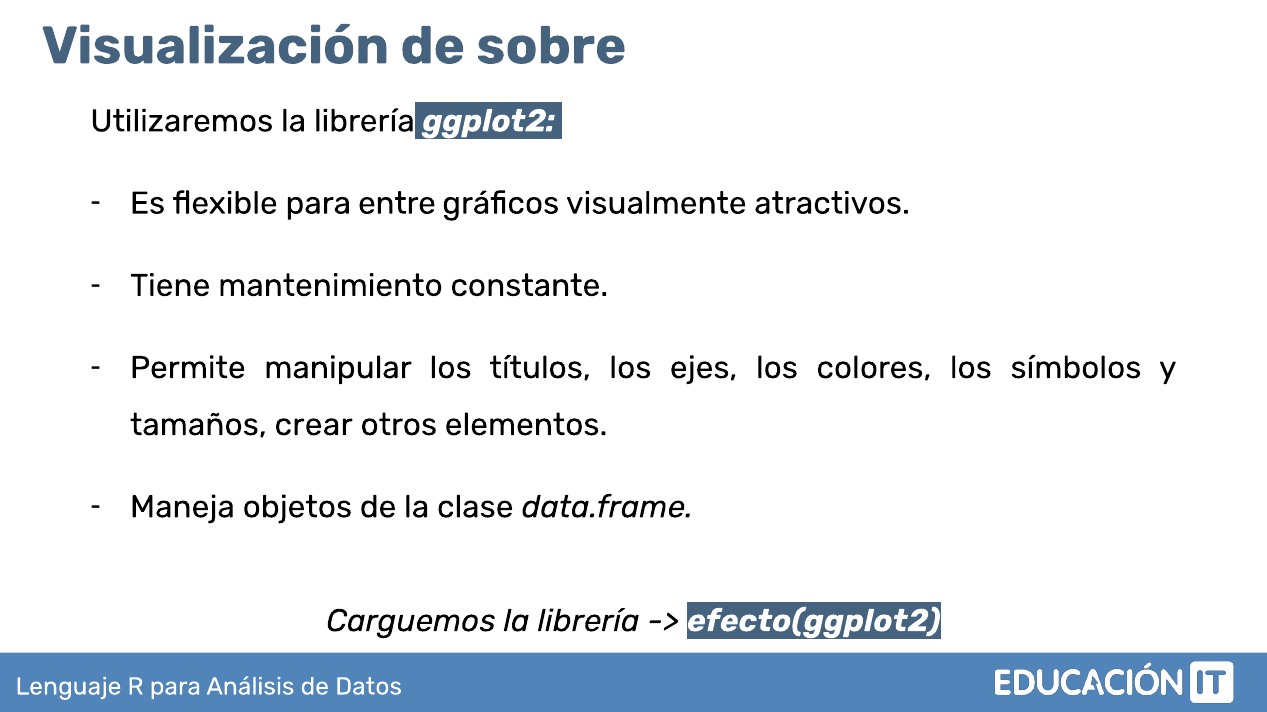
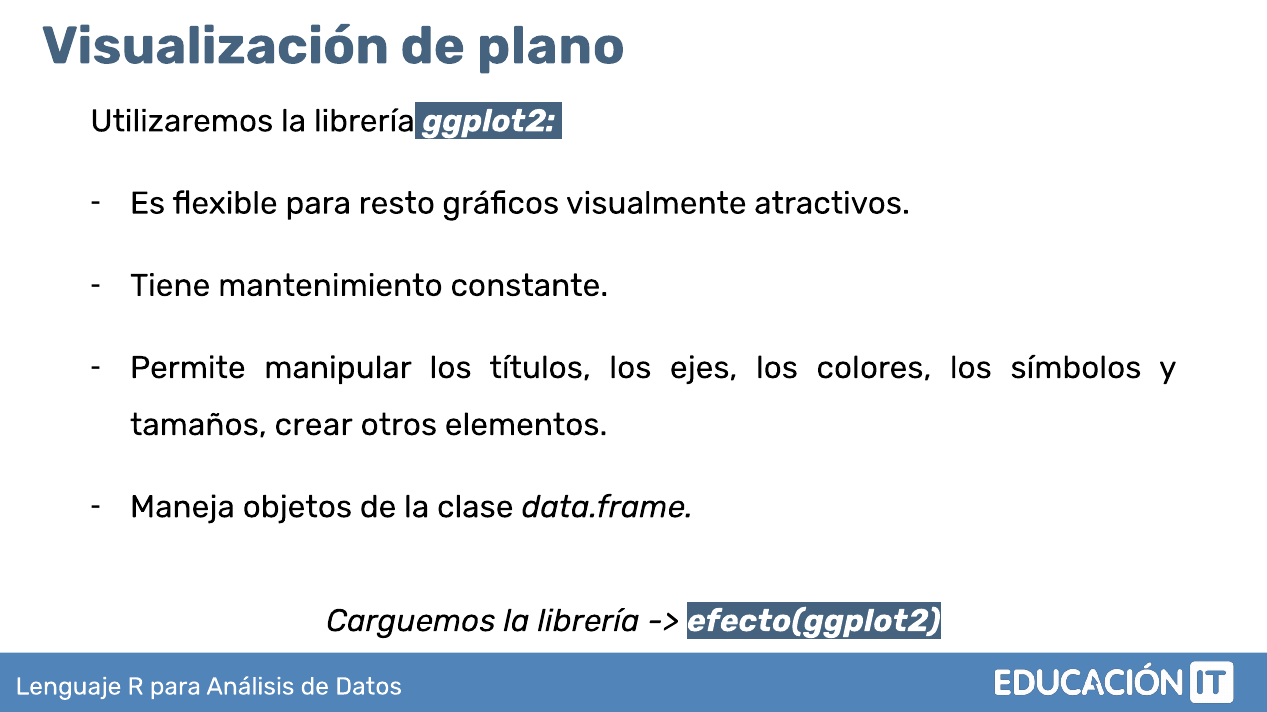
sobre: sobre -> plano (551, 46)
entre: entre -> resto (397, 203)
